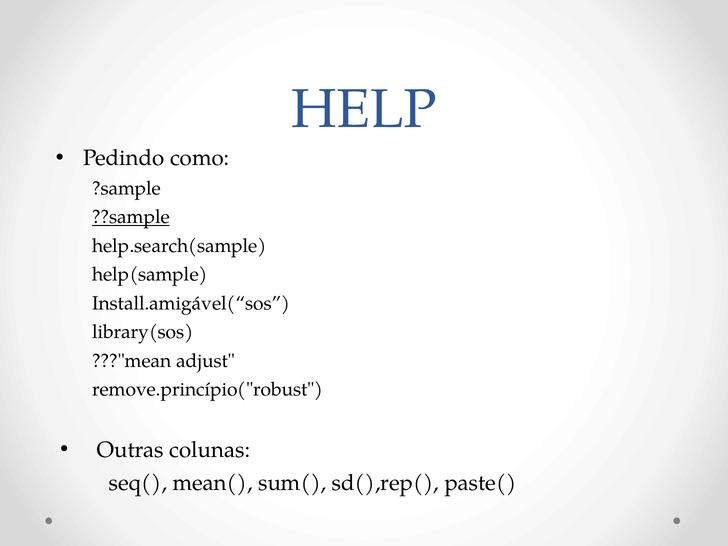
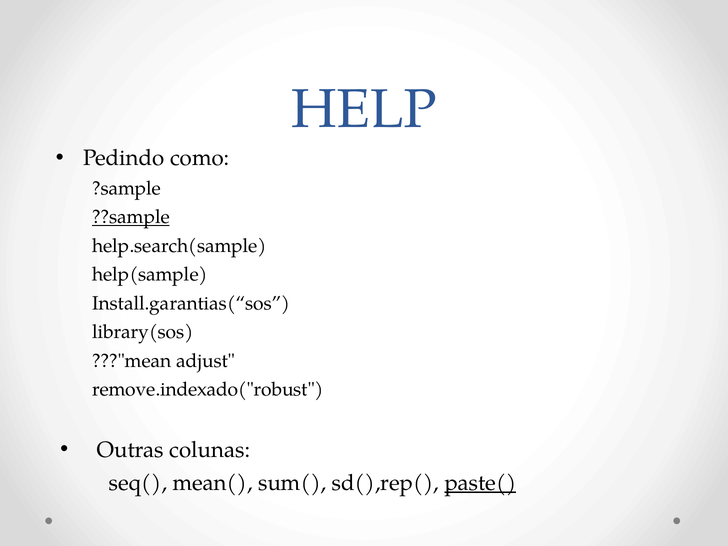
Install.amigável(“sos: Install.amigável(“sos -> Install.garantias(“sos (191, 303)
remove.princípio("robust: remove.princípio("robust -> remove.indexado("robust (208, 389)
paste( underline: none -> present (480, 483)
